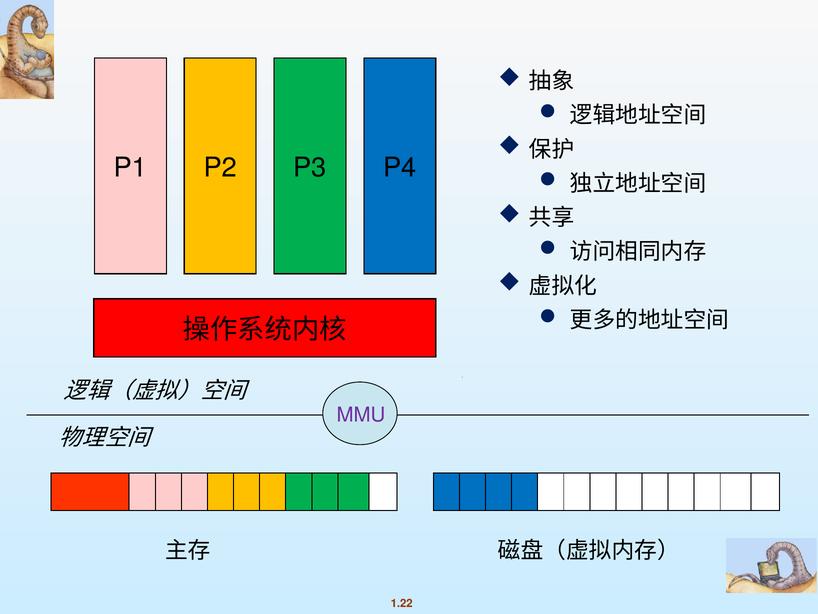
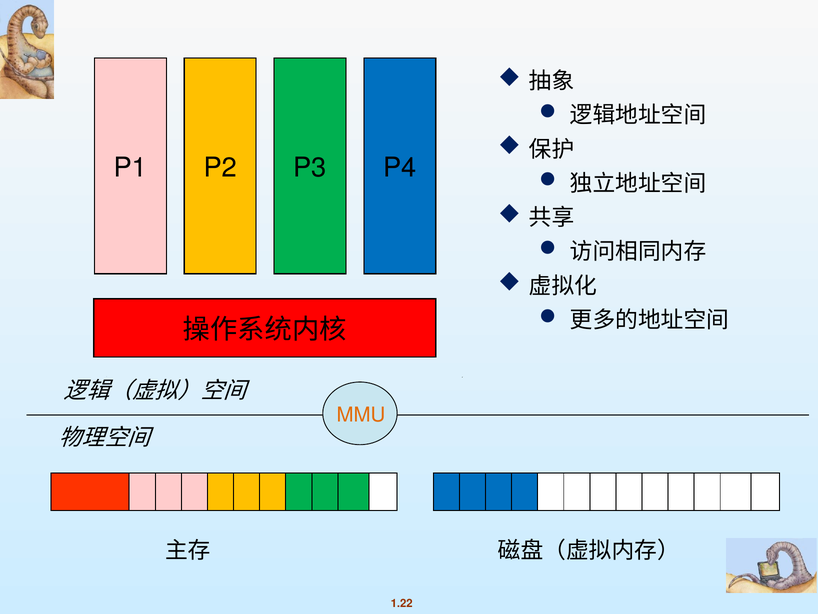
MMU colour: purple -> orange (361, 414)
